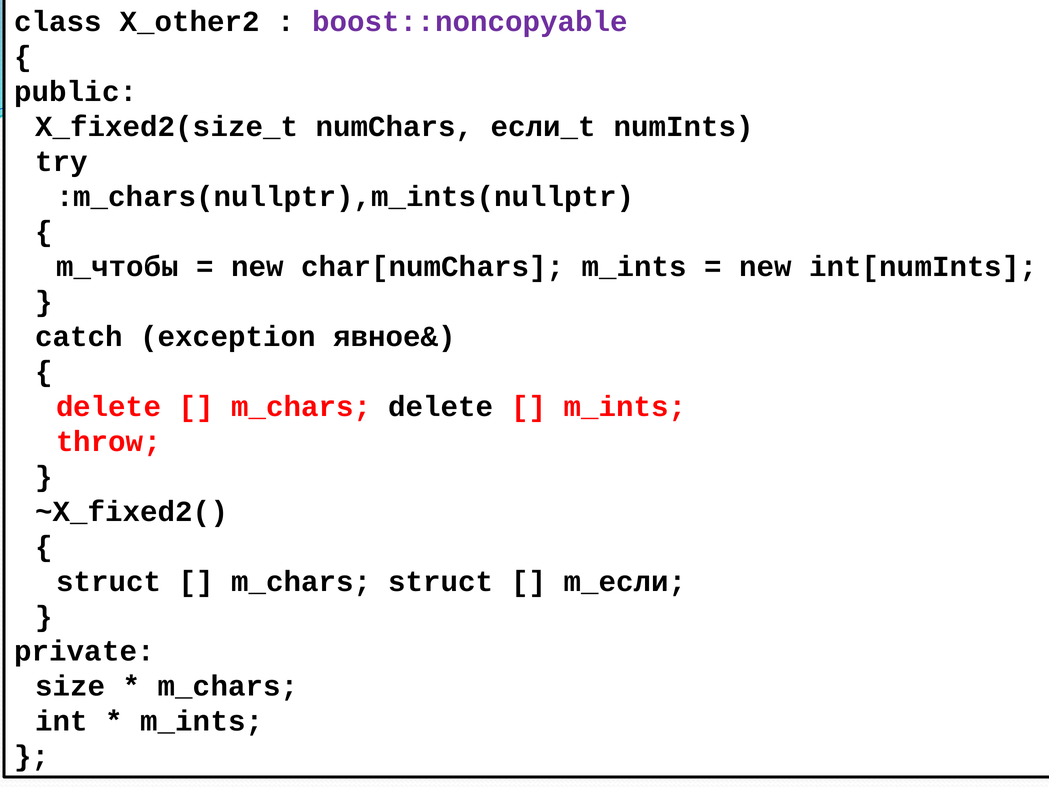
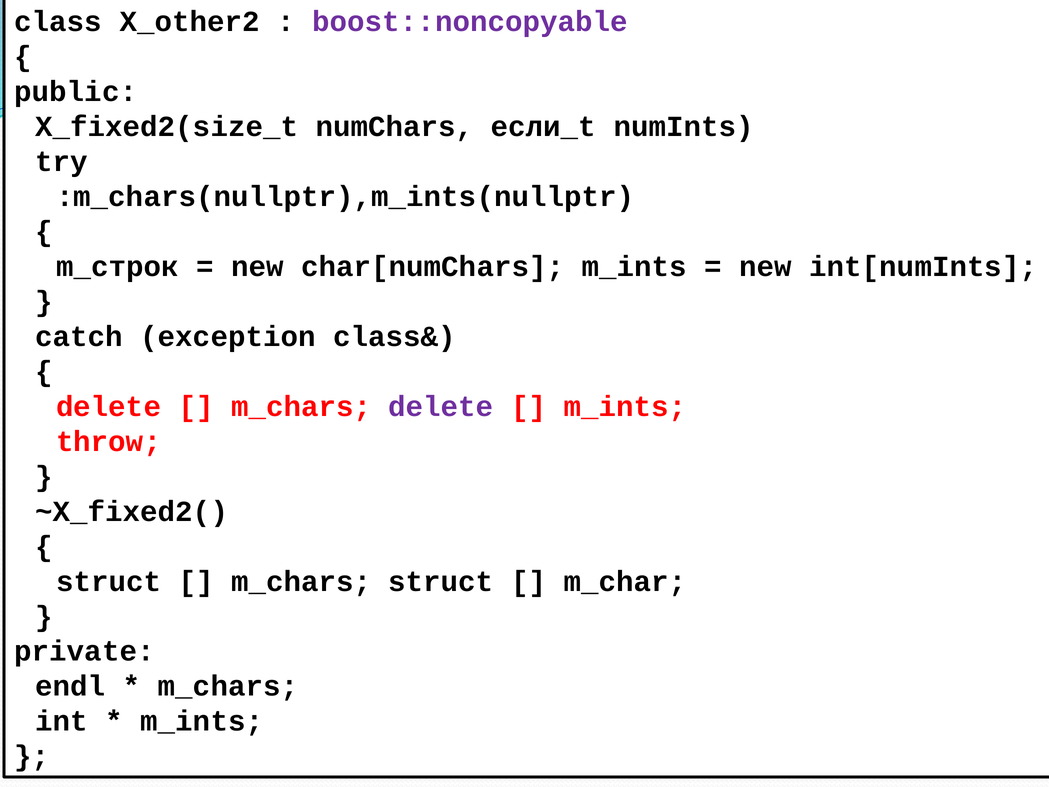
m_чтобы: m_чтобы -> m_строк (117, 266)
явное&: явное& -> class& (394, 336)
delete colour: black -> purple (441, 406)
m_если: m_если -> m_char (625, 581)
size: size -> endl (70, 686)
